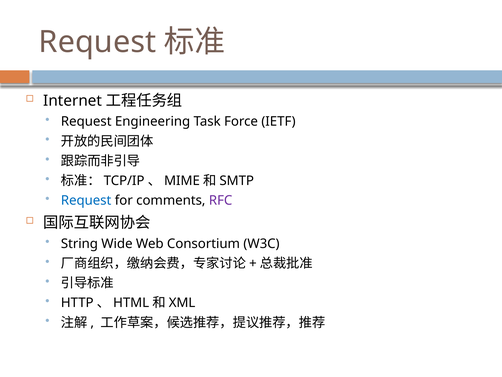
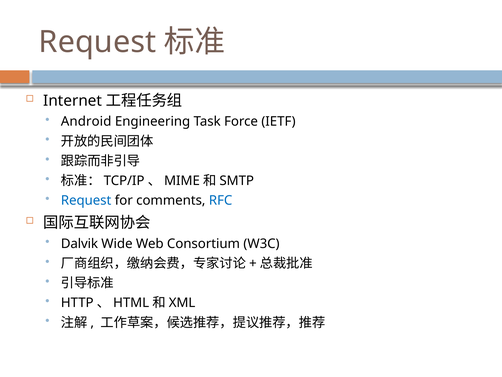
Request: Request -> Android (86, 121)
RFC colour: purple -> blue (221, 200)
String: String -> Dalvik (79, 243)
